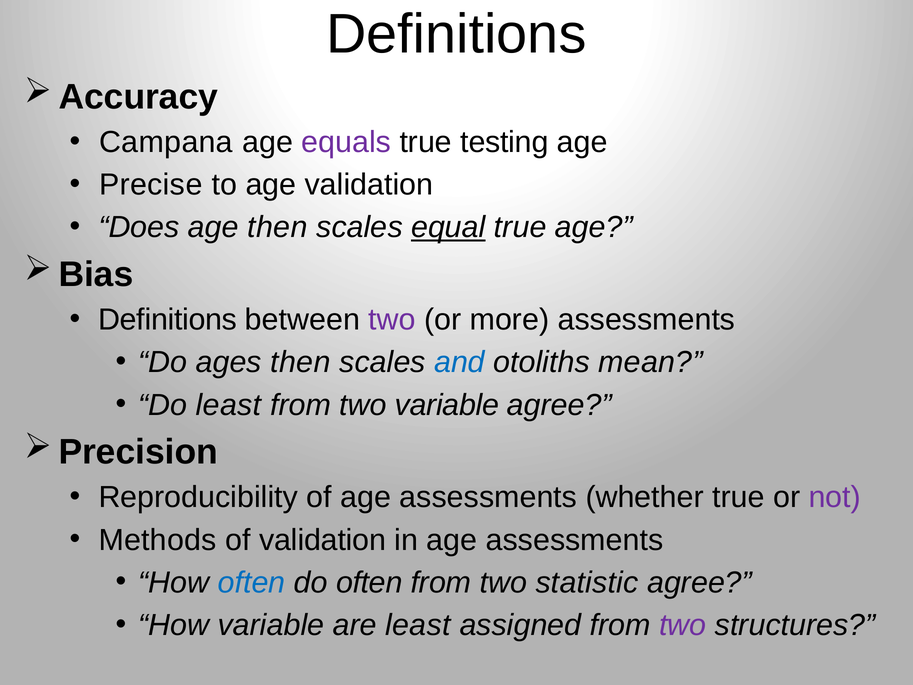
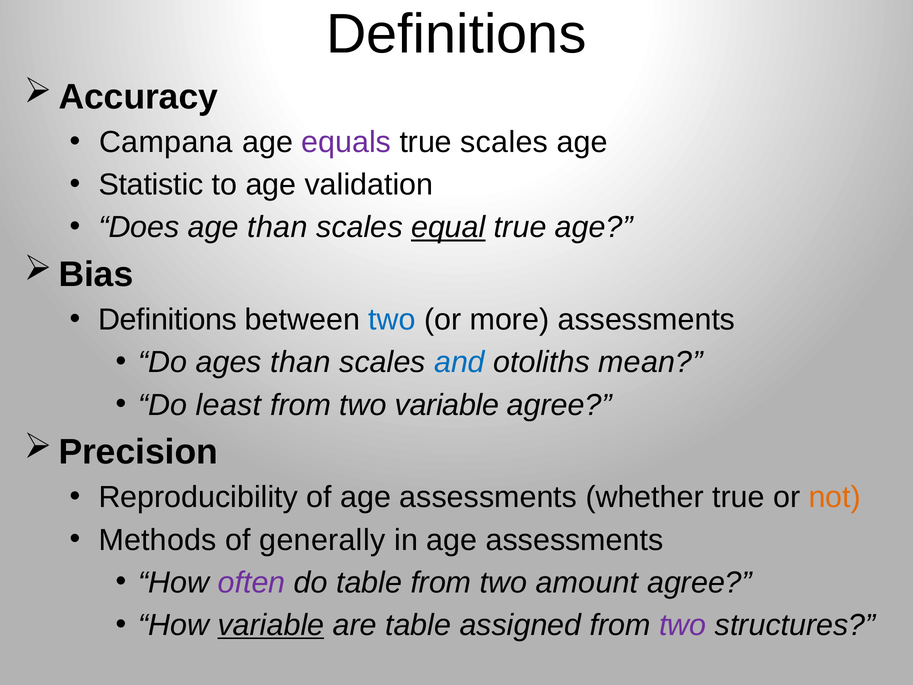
true testing: testing -> scales (504, 142)
Precise: Precise -> Statistic (151, 185)
age then: then -> than (277, 227)
two colour: purple -> blue (392, 320)
ages then: then -> than (300, 362)
not colour: purple -> orange (835, 497)
of validation: validation -> generally (322, 540)
often colour: blue -> purple (252, 582)
do often: often -> table (369, 582)
statistic: statistic -> amount (587, 582)
variable underline: none -> present (271, 625)
are least: least -> table (418, 625)
